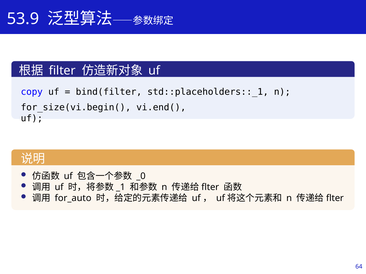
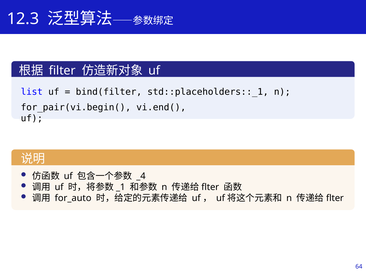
53.9: 53.9 -> 12.3 (23, 19)
copy: copy -> list (32, 92)
for_size(vi.begin(: for_size(vi.begin( -> for_pair(vi.begin( (76, 108)
_0: _0 -> _4 (141, 176)
